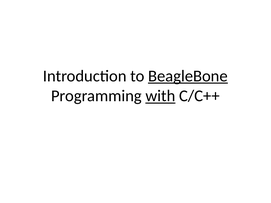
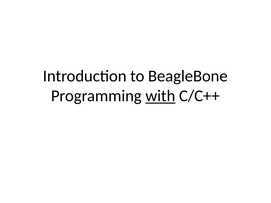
BeagleBone underline: present -> none (188, 76)
